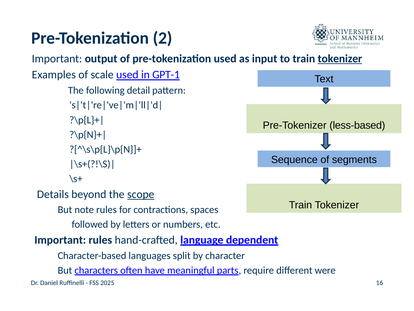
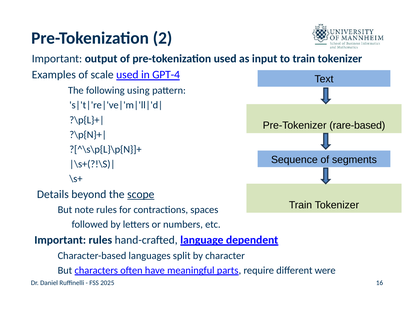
tokenizer underline: present -> none (340, 59)
GPT-1: GPT-1 -> GPT-4 (166, 75)
detail: detail -> using (138, 90)
less-based: less-based -> rare-based (357, 125)
